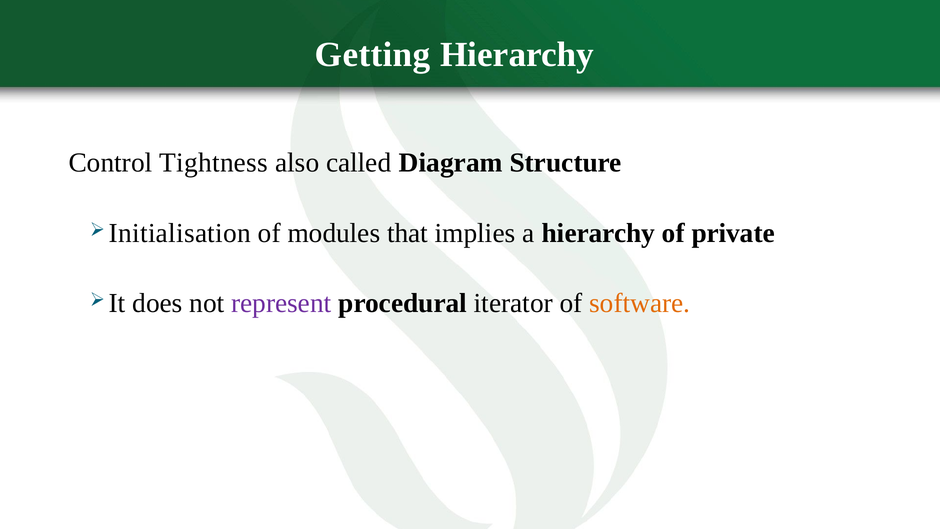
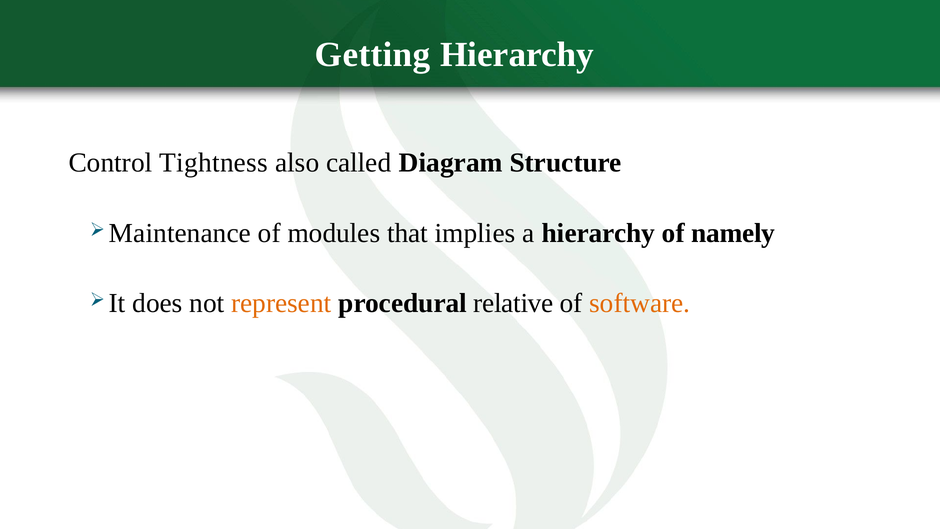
Initialisation: Initialisation -> Maintenance (180, 233)
private: private -> namely (733, 233)
represent colour: purple -> orange (281, 303)
iterator: iterator -> relative (513, 303)
